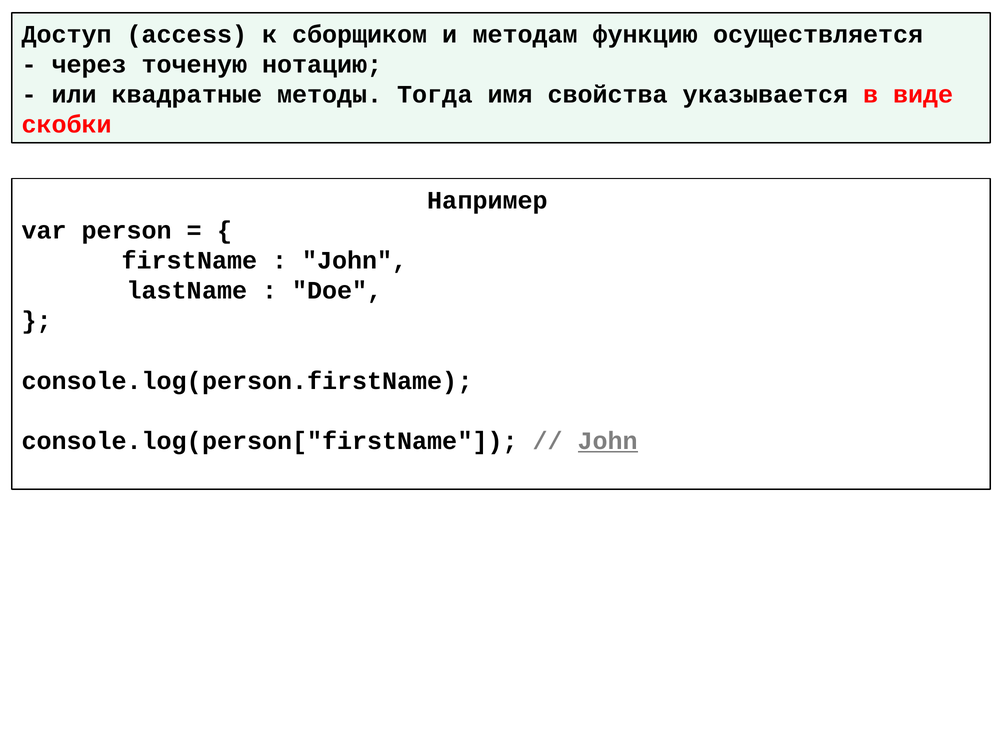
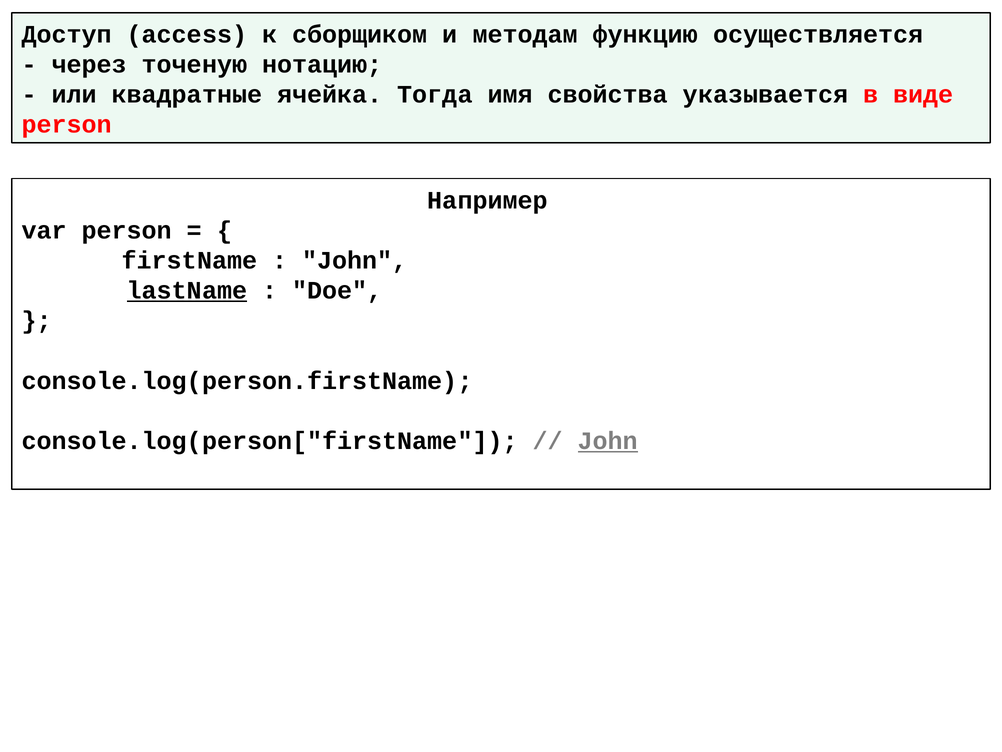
методы: методы -> ячейка (330, 95)
скобки: скобки -> person (67, 125)
lastName underline: none -> present (187, 290)
